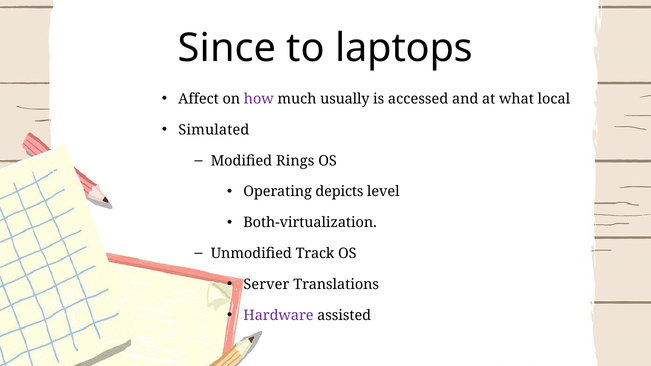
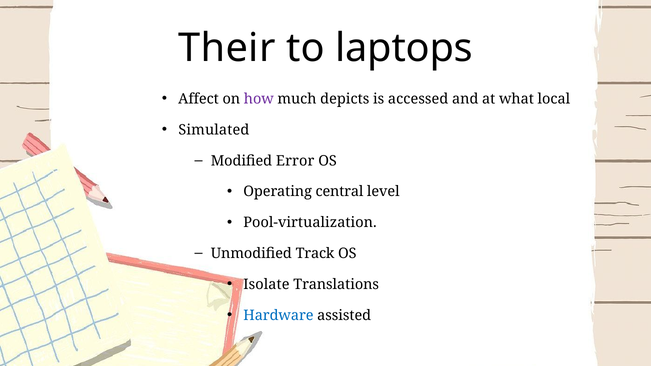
Since: Since -> Their (227, 48)
usually: usually -> depicts (345, 99)
Rings: Rings -> Error (295, 161)
depicts: depicts -> central (339, 192)
Both-virtualization: Both-virtualization -> Pool-virtualization (310, 223)
Server: Server -> Isolate (266, 285)
Hardware colour: purple -> blue (278, 316)
